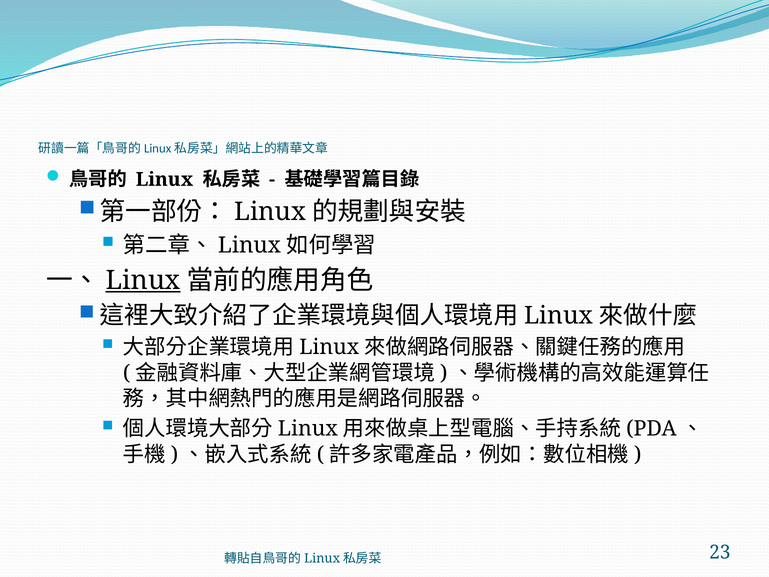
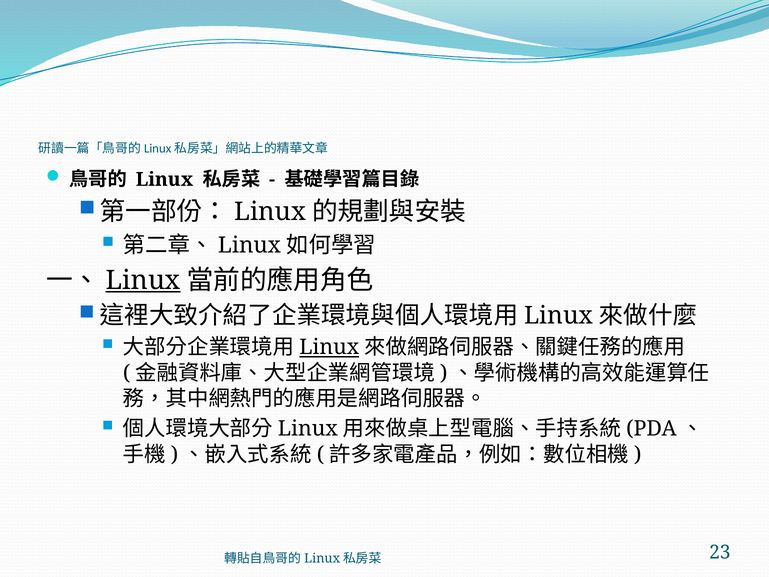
Linux underline: none -> present (329, 347)
